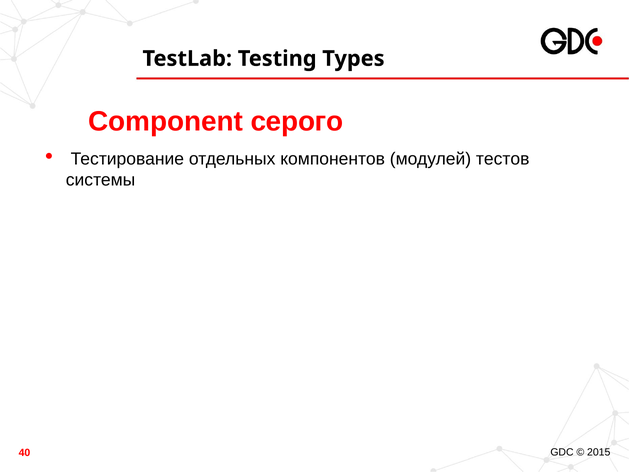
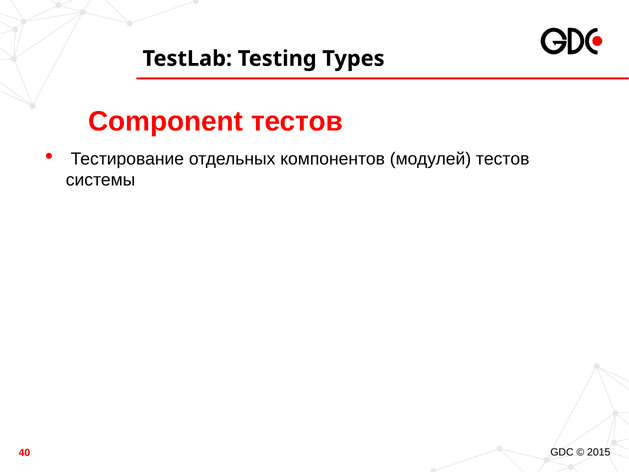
Component серого: серого -> тестов (297, 121)
